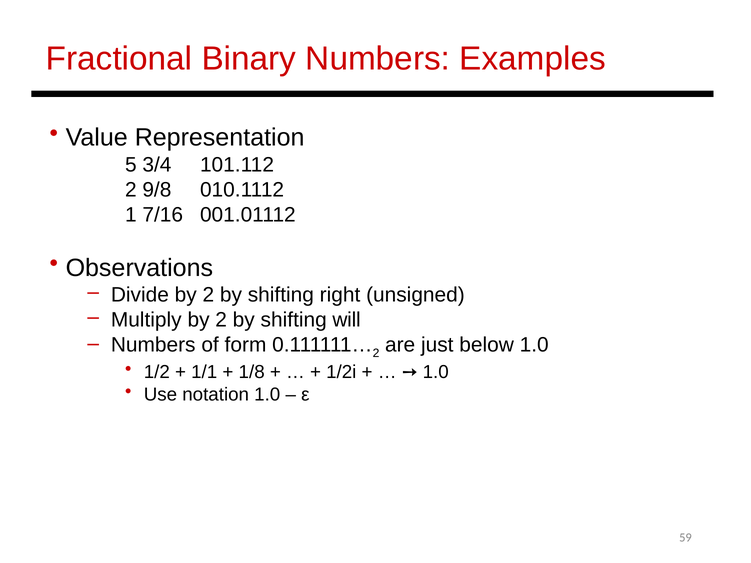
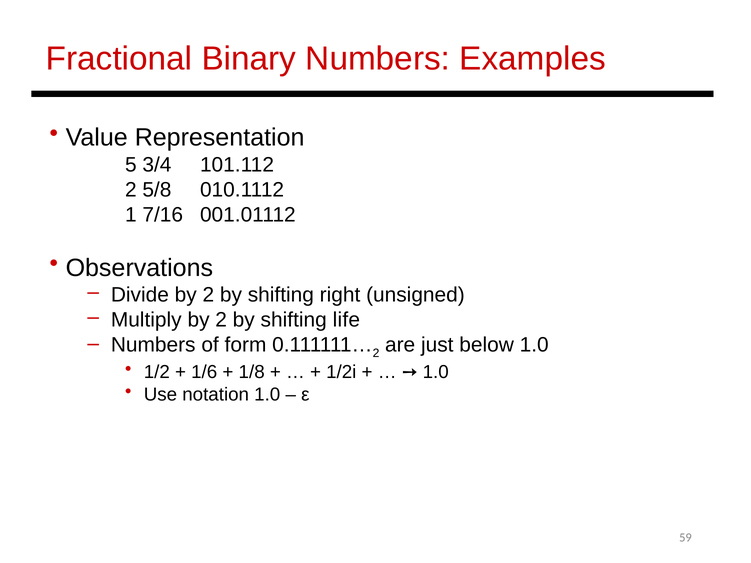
9/8: 9/8 -> 5/8 (157, 190)
will: will -> life (346, 320)
1/1: 1/1 -> 1/6 (204, 372)
